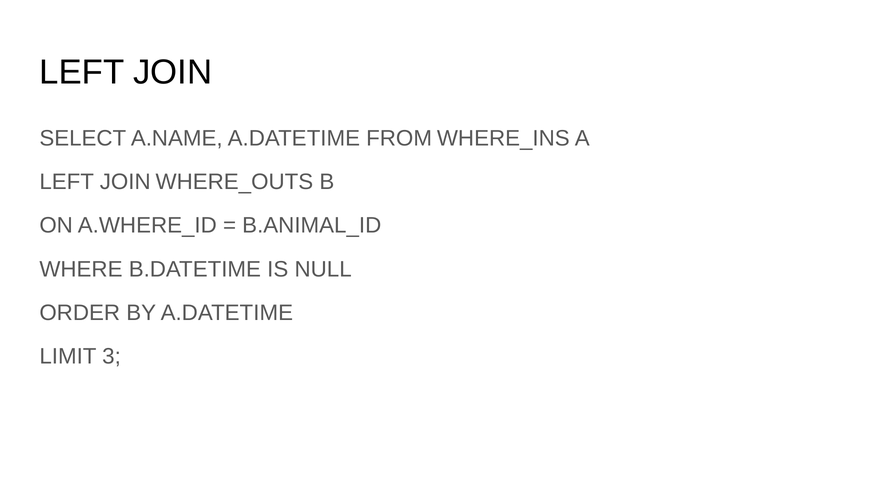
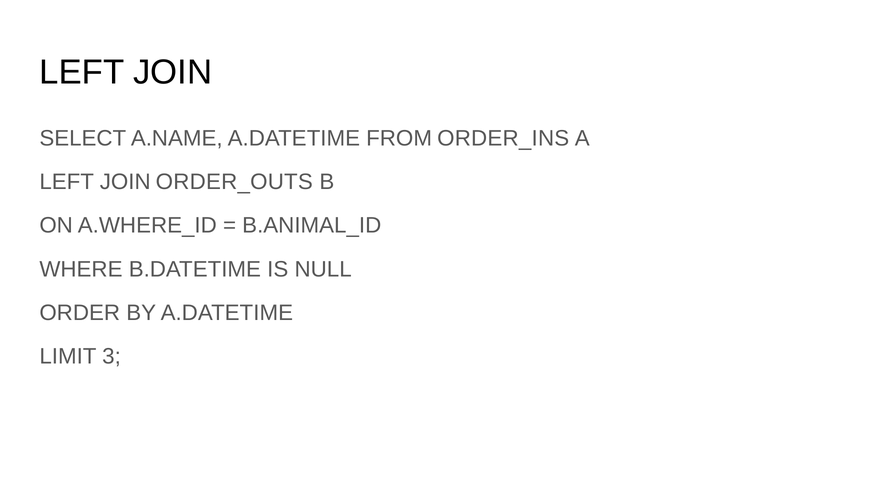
WHERE_INS: WHERE_INS -> ORDER_INS (503, 138)
WHERE_OUTS: WHERE_OUTS -> ORDER_OUTS (234, 182)
